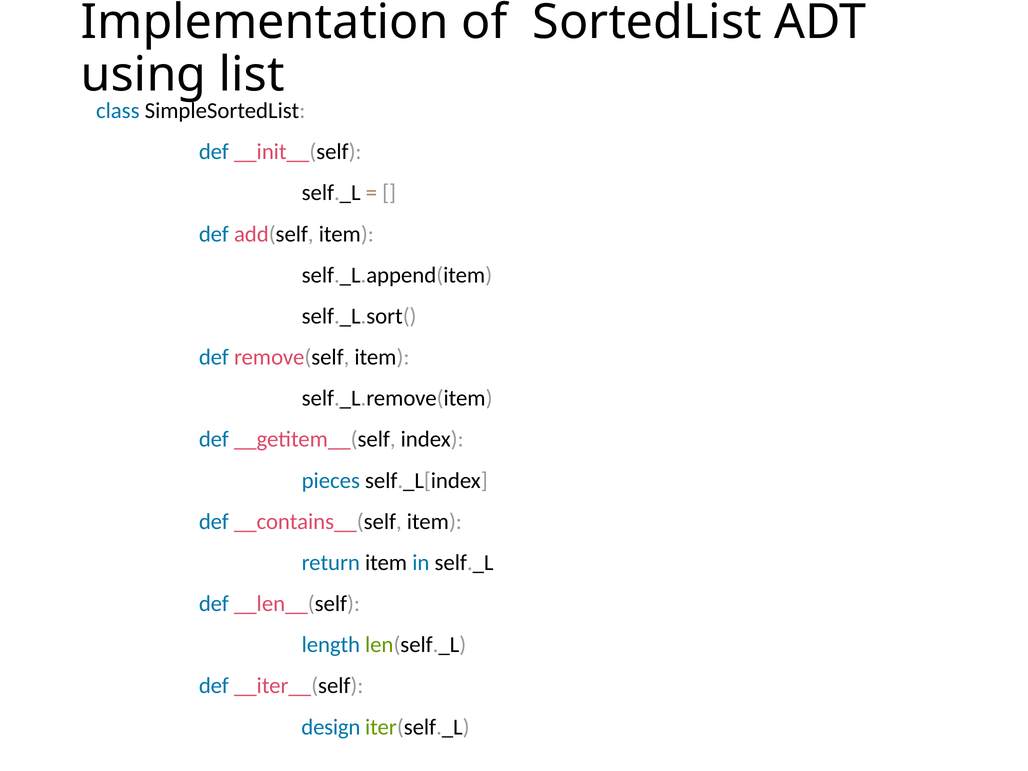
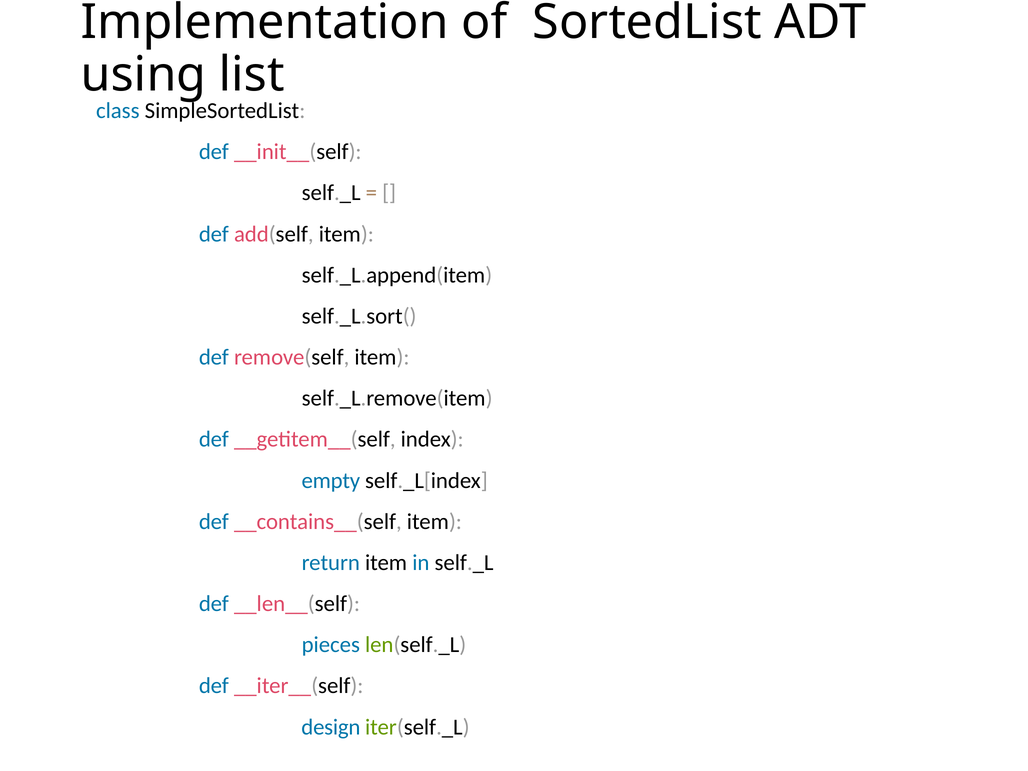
pieces: pieces -> empty (331, 481)
length: length -> pieces (331, 645)
